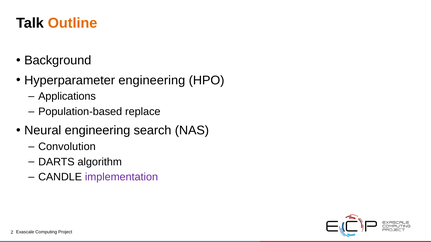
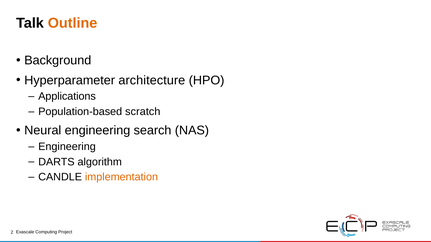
Hyperparameter engineering: engineering -> architecture (152, 80)
replace: replace -> scratch (143, 112)
Convolution: Convolution -> Engineering (67, 147)
implementation colour: purple -> orange (121, 177)
